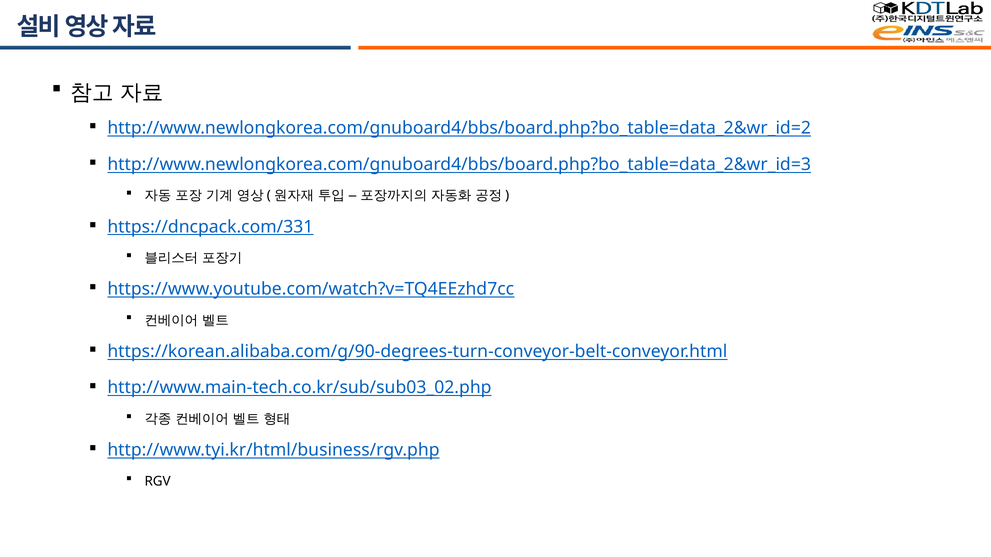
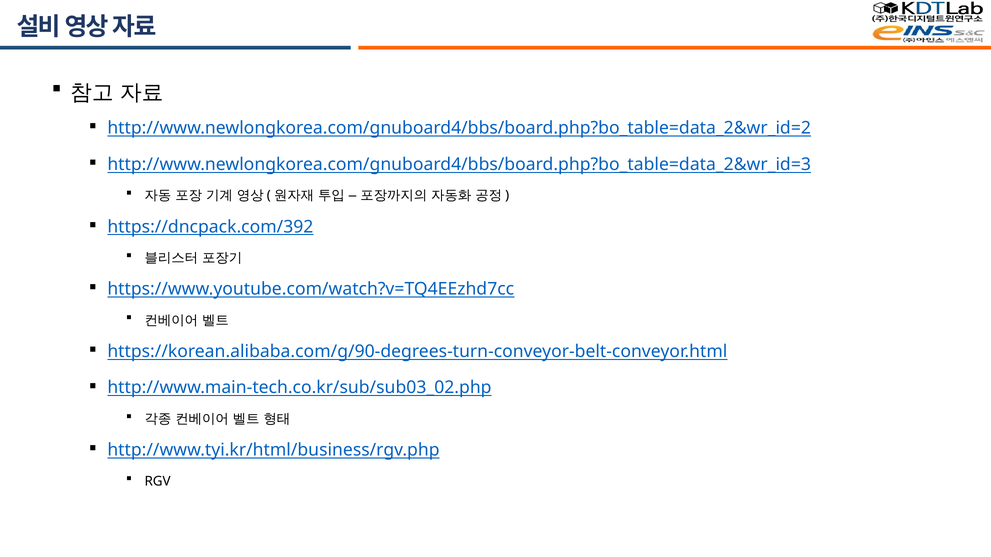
https://dncpack.com/331: https://dncpack.com/331 -> https://dncpack.com/392 (210, 227)
